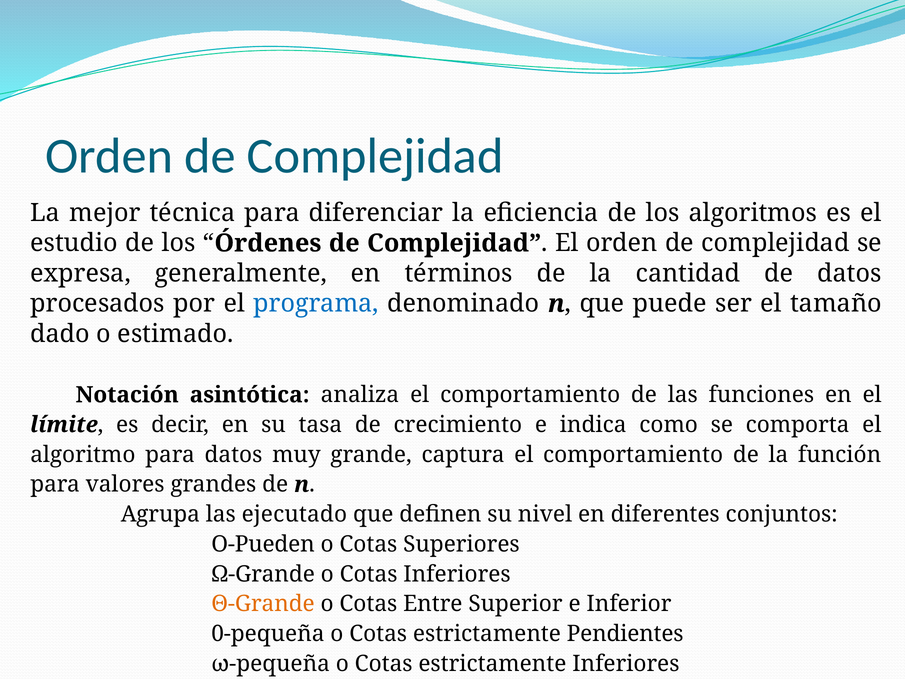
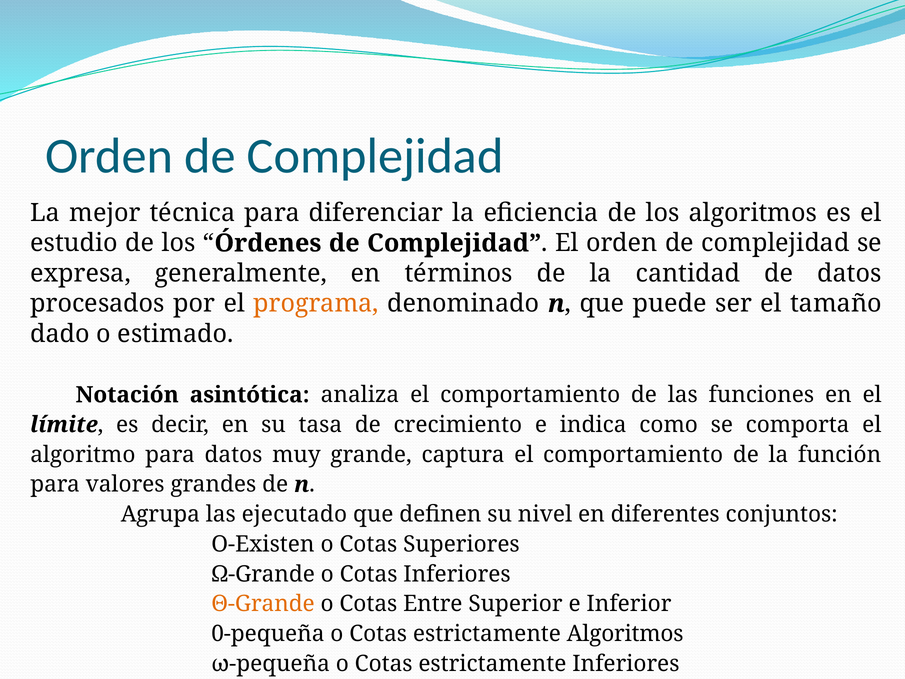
programa colour: blue -> orange (316, 303)
O-Pueden: O-Pueden -> O-Existen (263, 544)
estrictamente Pendientes: Pendientes -> Algoritmos (625, 634)
